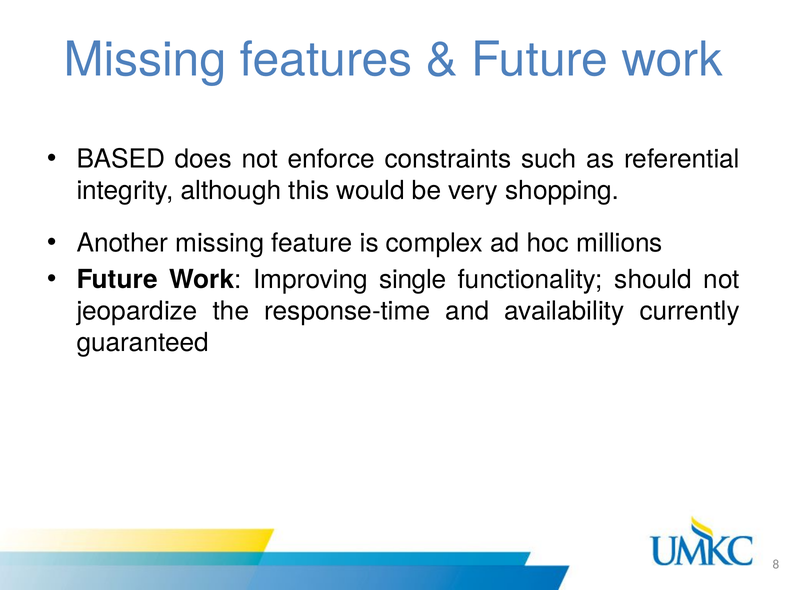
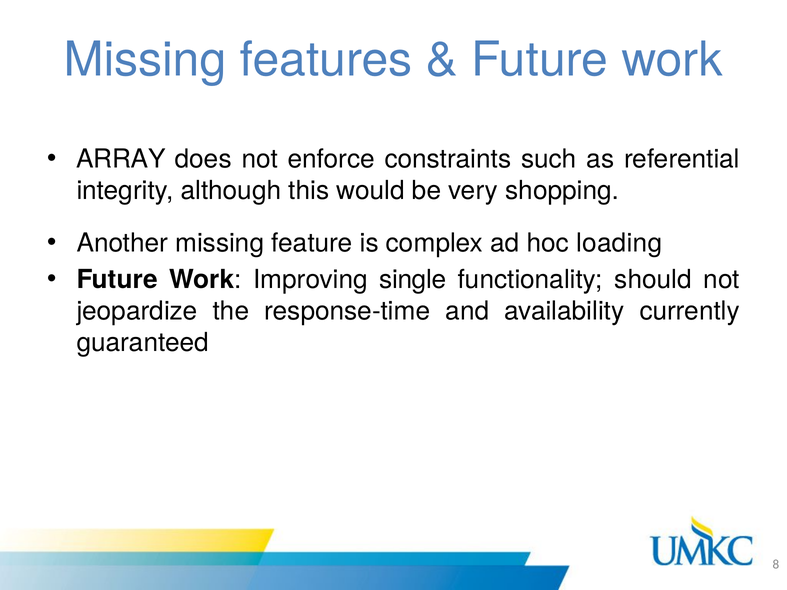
BASED: BASED -> ARRAY (121, 159)
millions: millions -> loading (619, 243)
